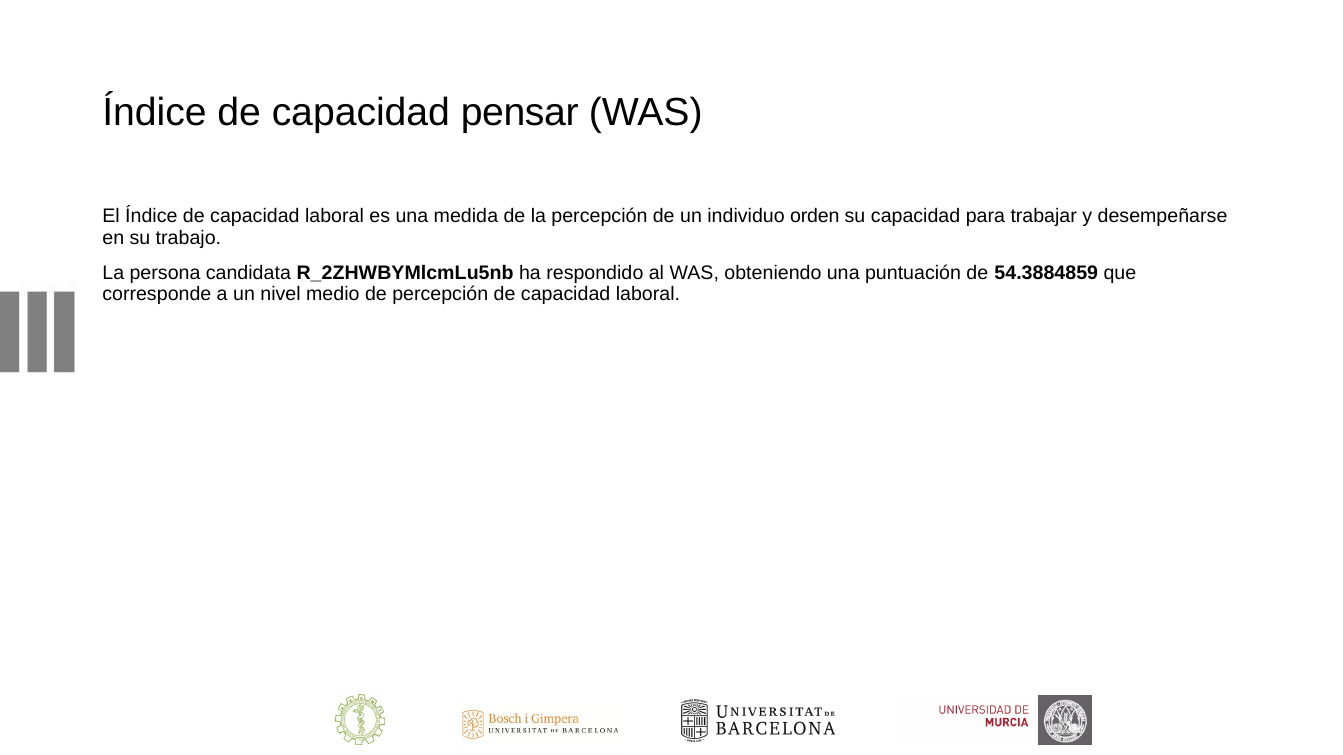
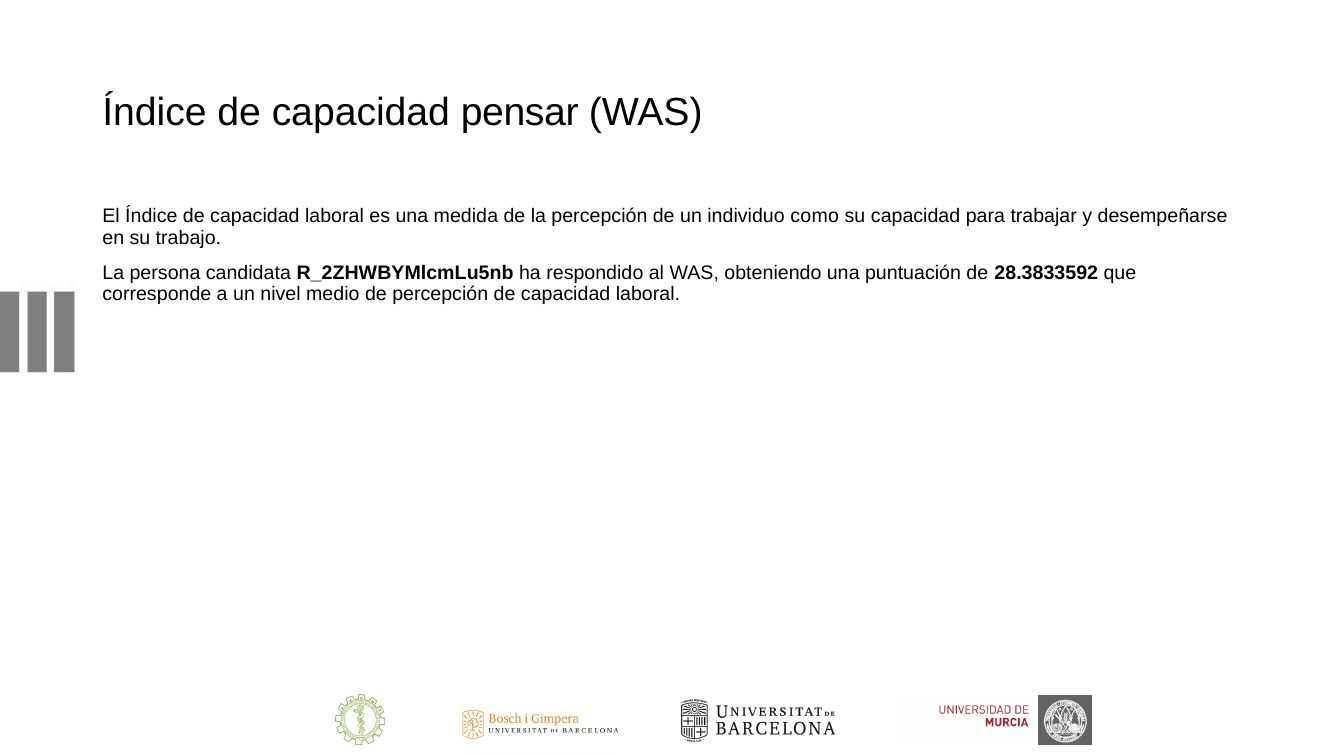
orden: orden -> como (815, 217)
54.3884859: 54.3884859 -> 28.3833592 (1046, 273)
